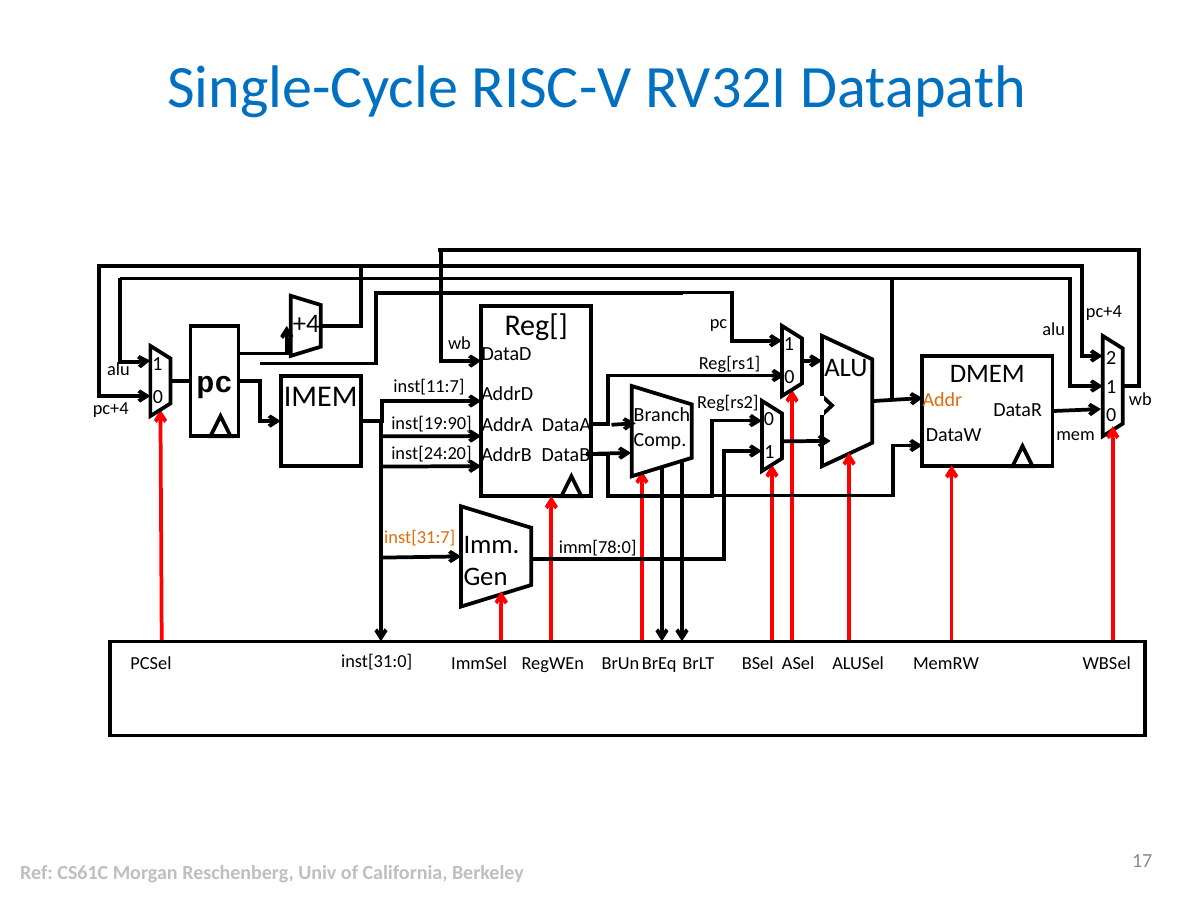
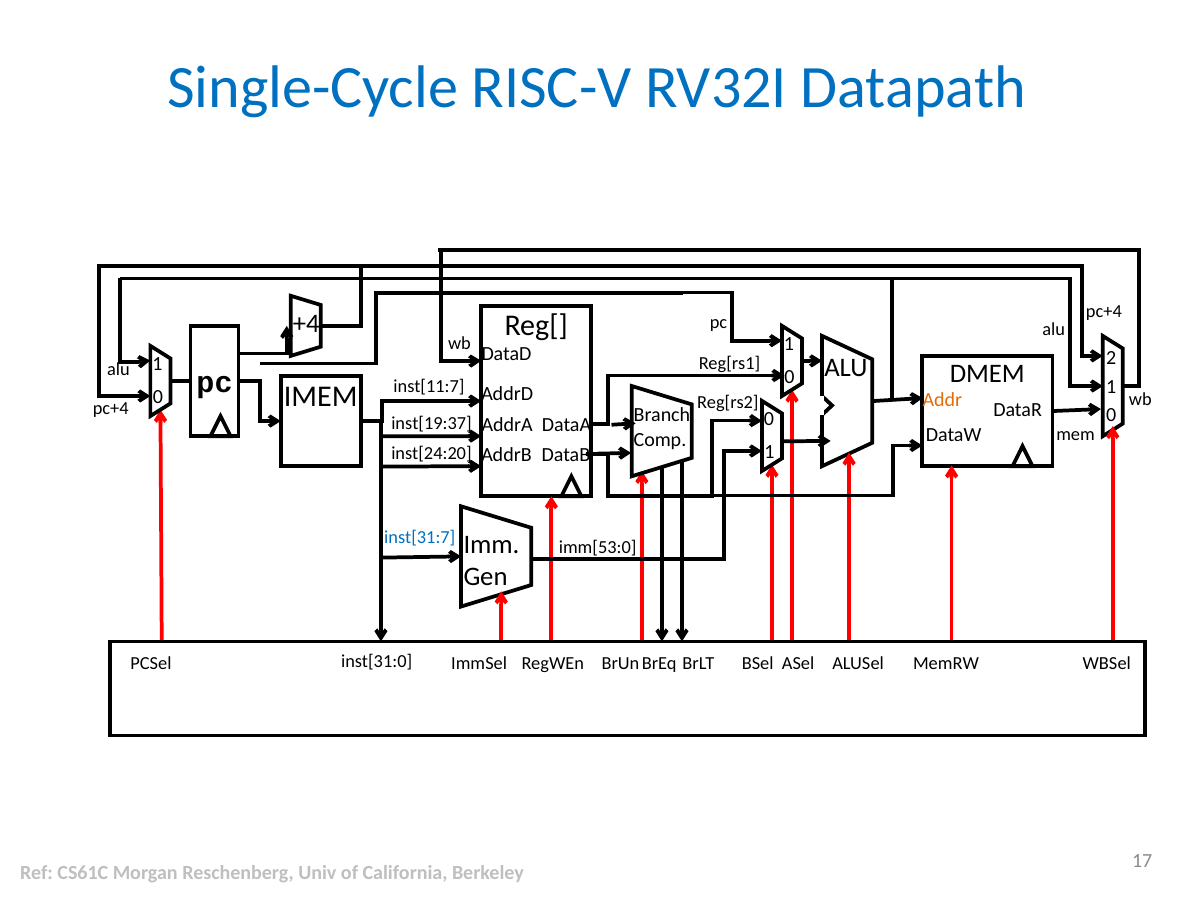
inst[19:90: inst[19:90 -> inst[19:37 (432, 423)
inst[31:7 colour: orange -> blue (420, 538)
imm[78:0: imm[78:0 -> imm[53:0 (598, 547)
